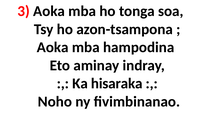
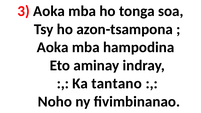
hisaraka: hisaraka -> tantano (117, 84)
